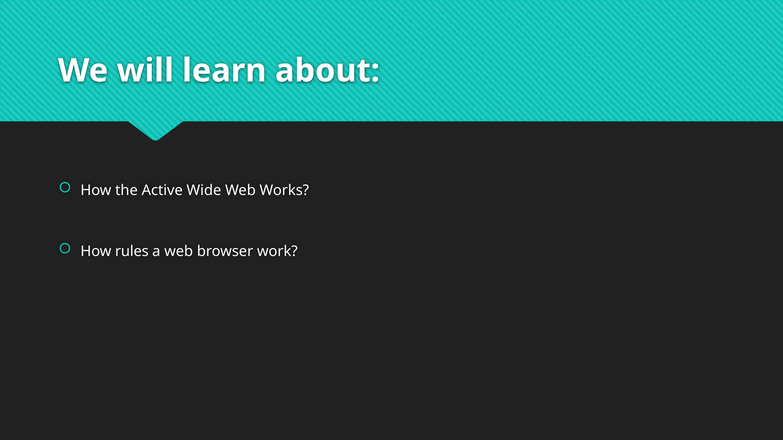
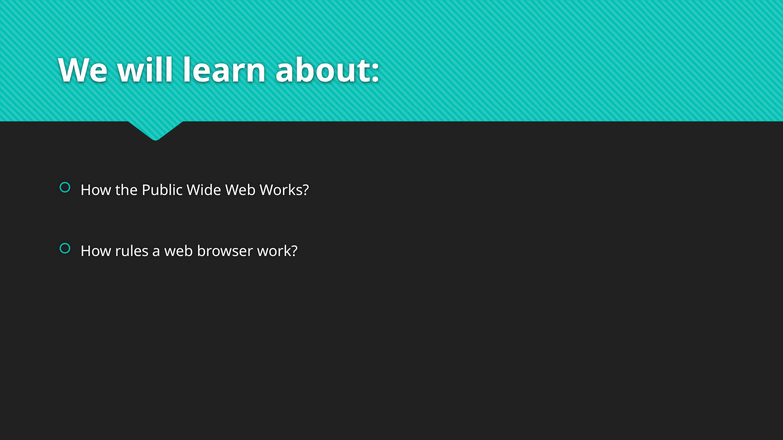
Active: Active -> Public (162, 191)
